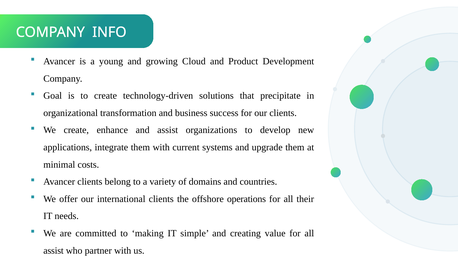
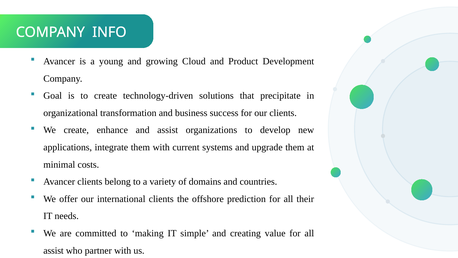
operations: operations -> prediction (246, 199)
